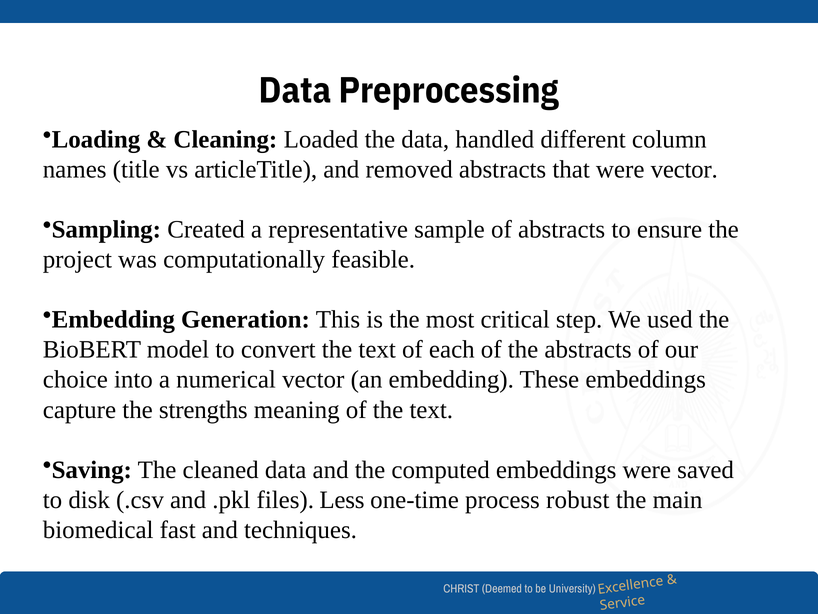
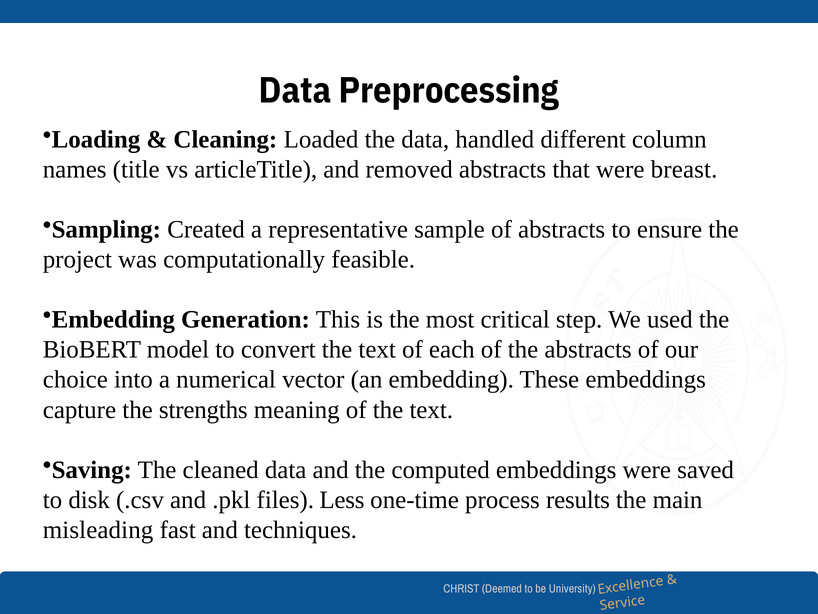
were vector: vector -> breast (684, 170)
robust: robust -> results (578, 499)
biomedical: biomedical -> misleading (98, 529)
